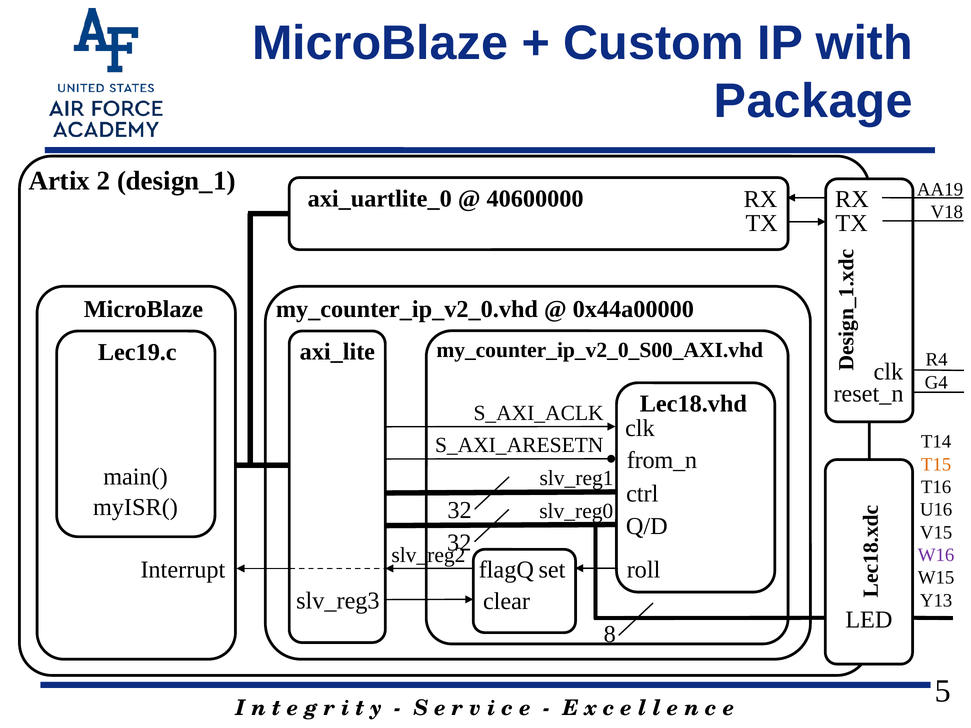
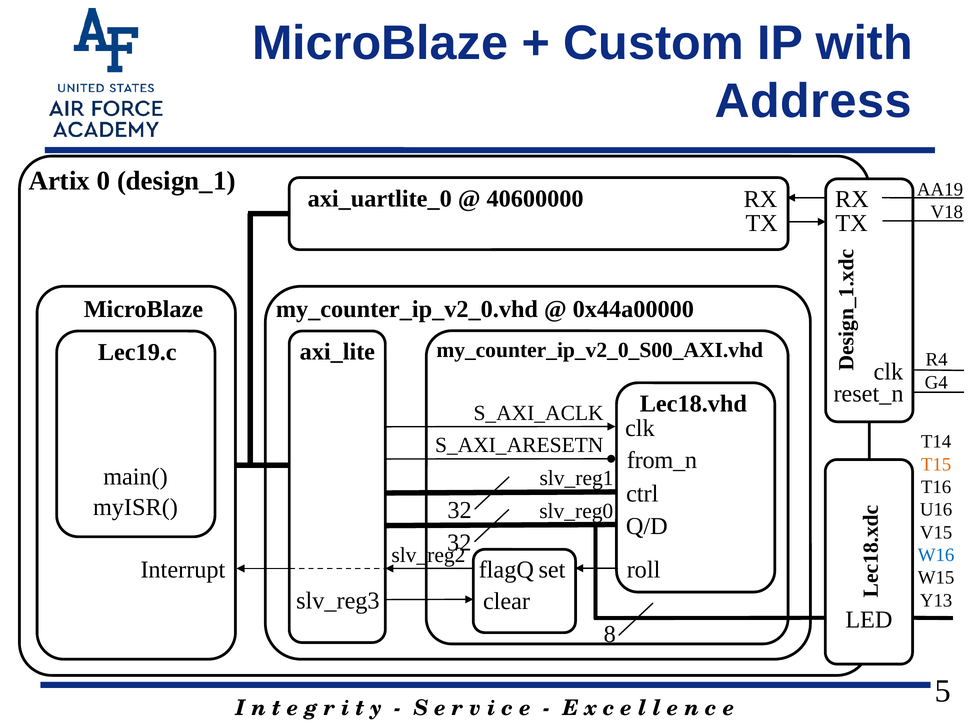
Package: Package -> Address (813, 101)
2: 2 -> 0 (103, 181)
W16 colour: purple -> blue (936, 555)
